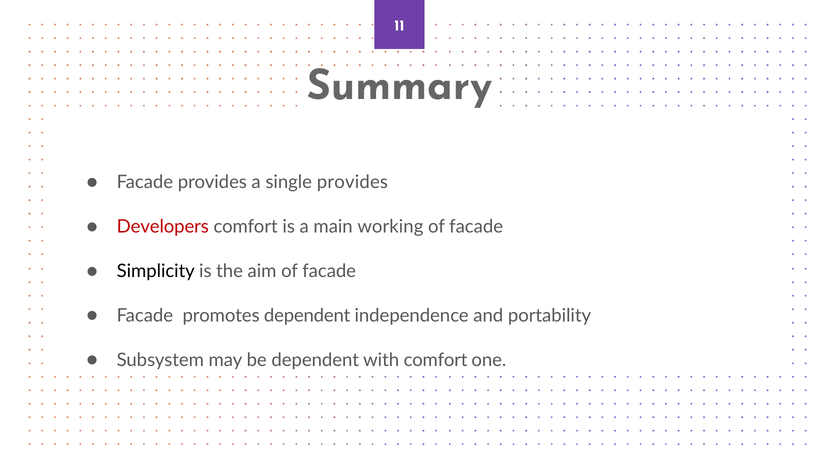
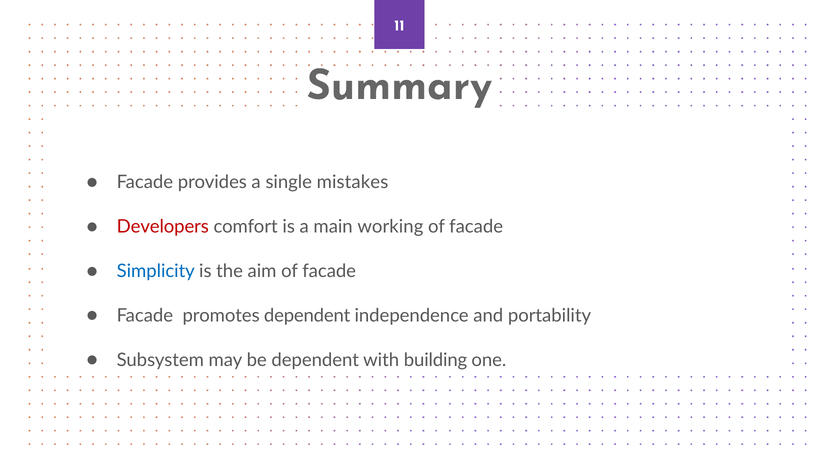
single provides: provides -> mistakes (352, 183)
Simplicity colour: black -> blue (156, 272)
with comfort: comfort -> building (436, 361)
